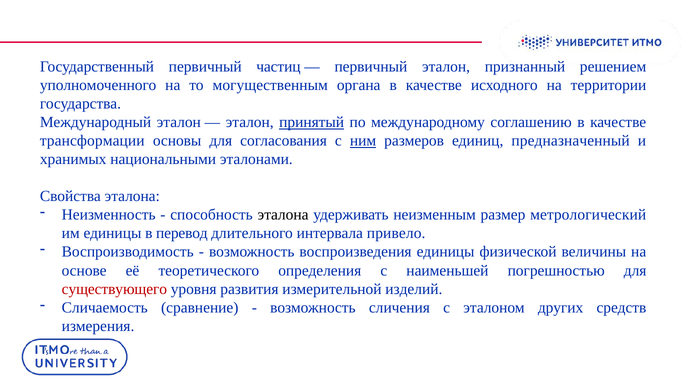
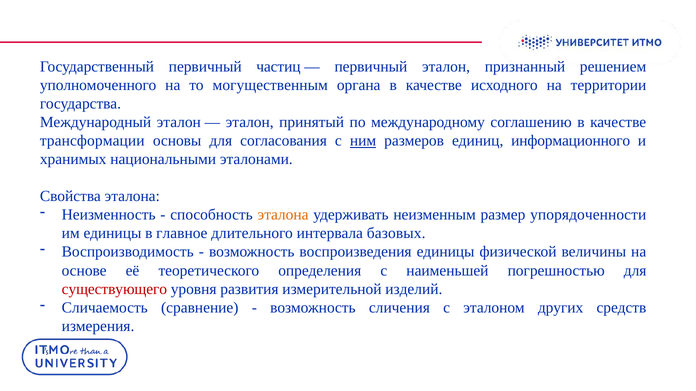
принятый underline: present -> none (312, 122)
предназначенный: предназначенный -> информационного (571, 141)
эталона colour: black -> orange (283, 215)
метрологический: метрологический -> упорядоченности (588, 215)
перевод: перевод -> главное (182, 234)
привело: привело -> базовых (396, 234)
